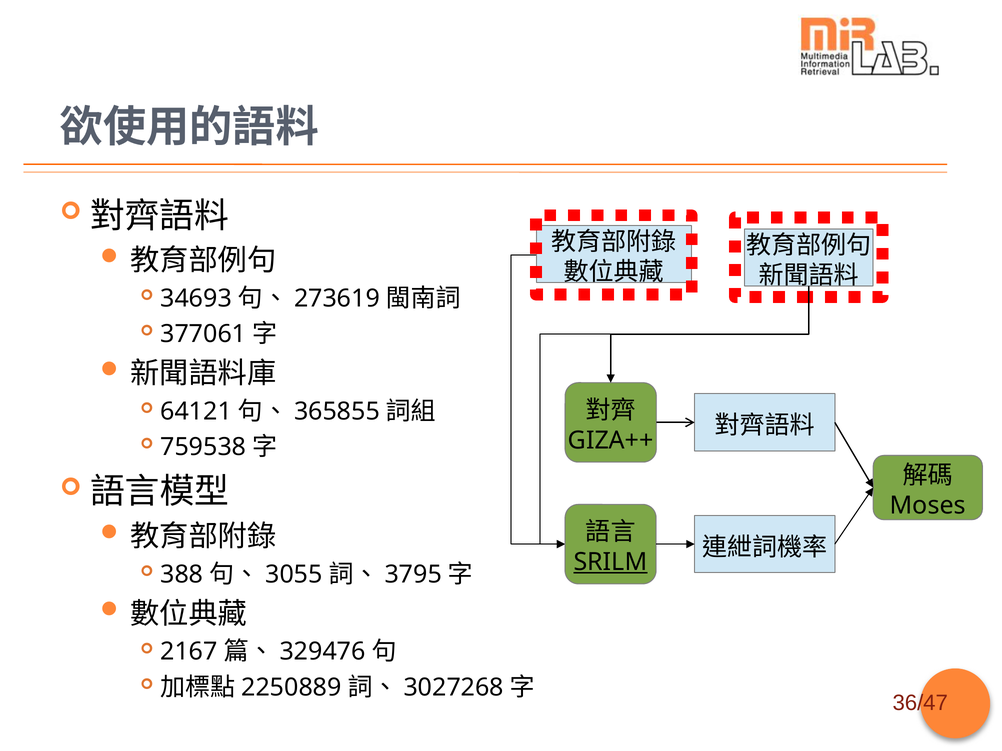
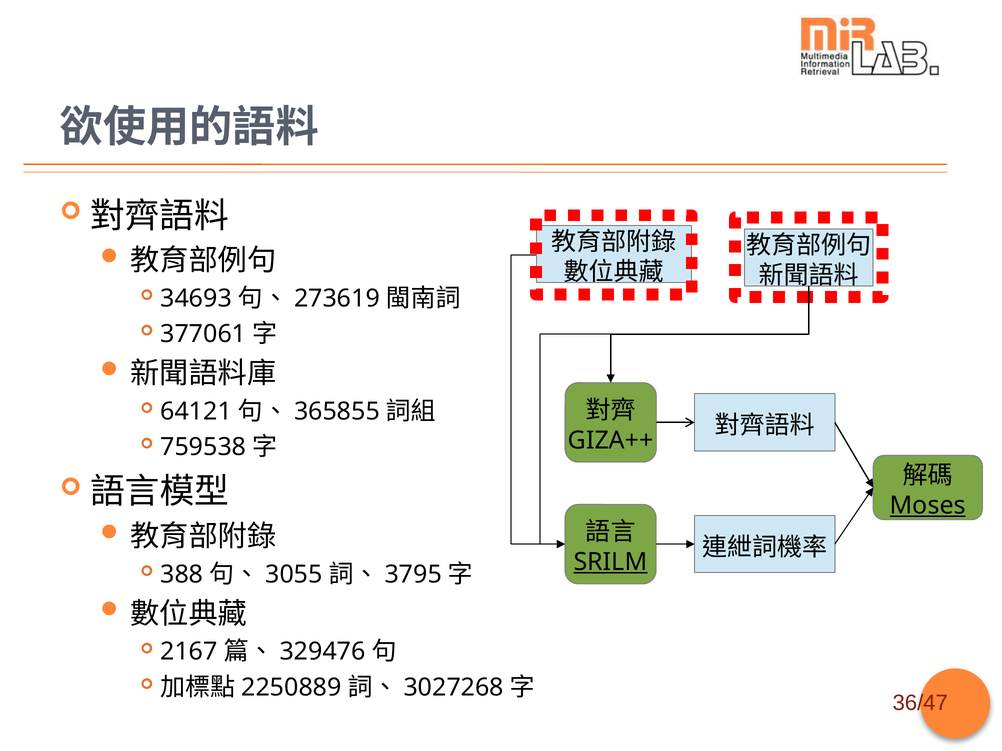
Moses underline: none -> present (928, 506)
